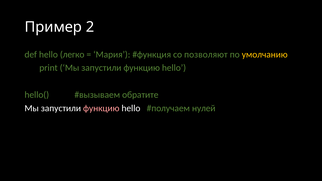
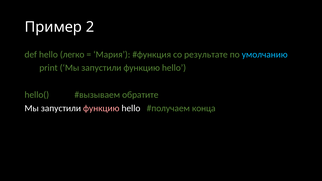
позволяют: позволяют -> результате (206, 54)
умолчанию colour: yellow -> light blue (265, 54)
нулей: нулей -> конца (204, 108)
